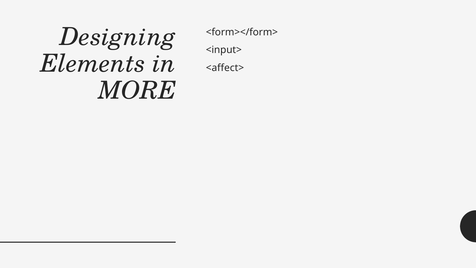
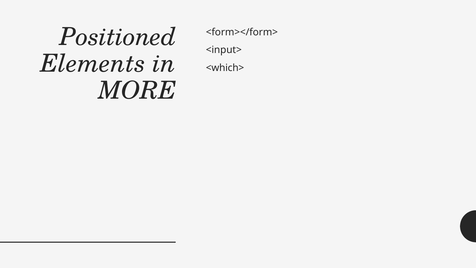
Designing: Designing -> Positioned (118, 37)
<affect>: <affect> -> <which> (225, 68)
